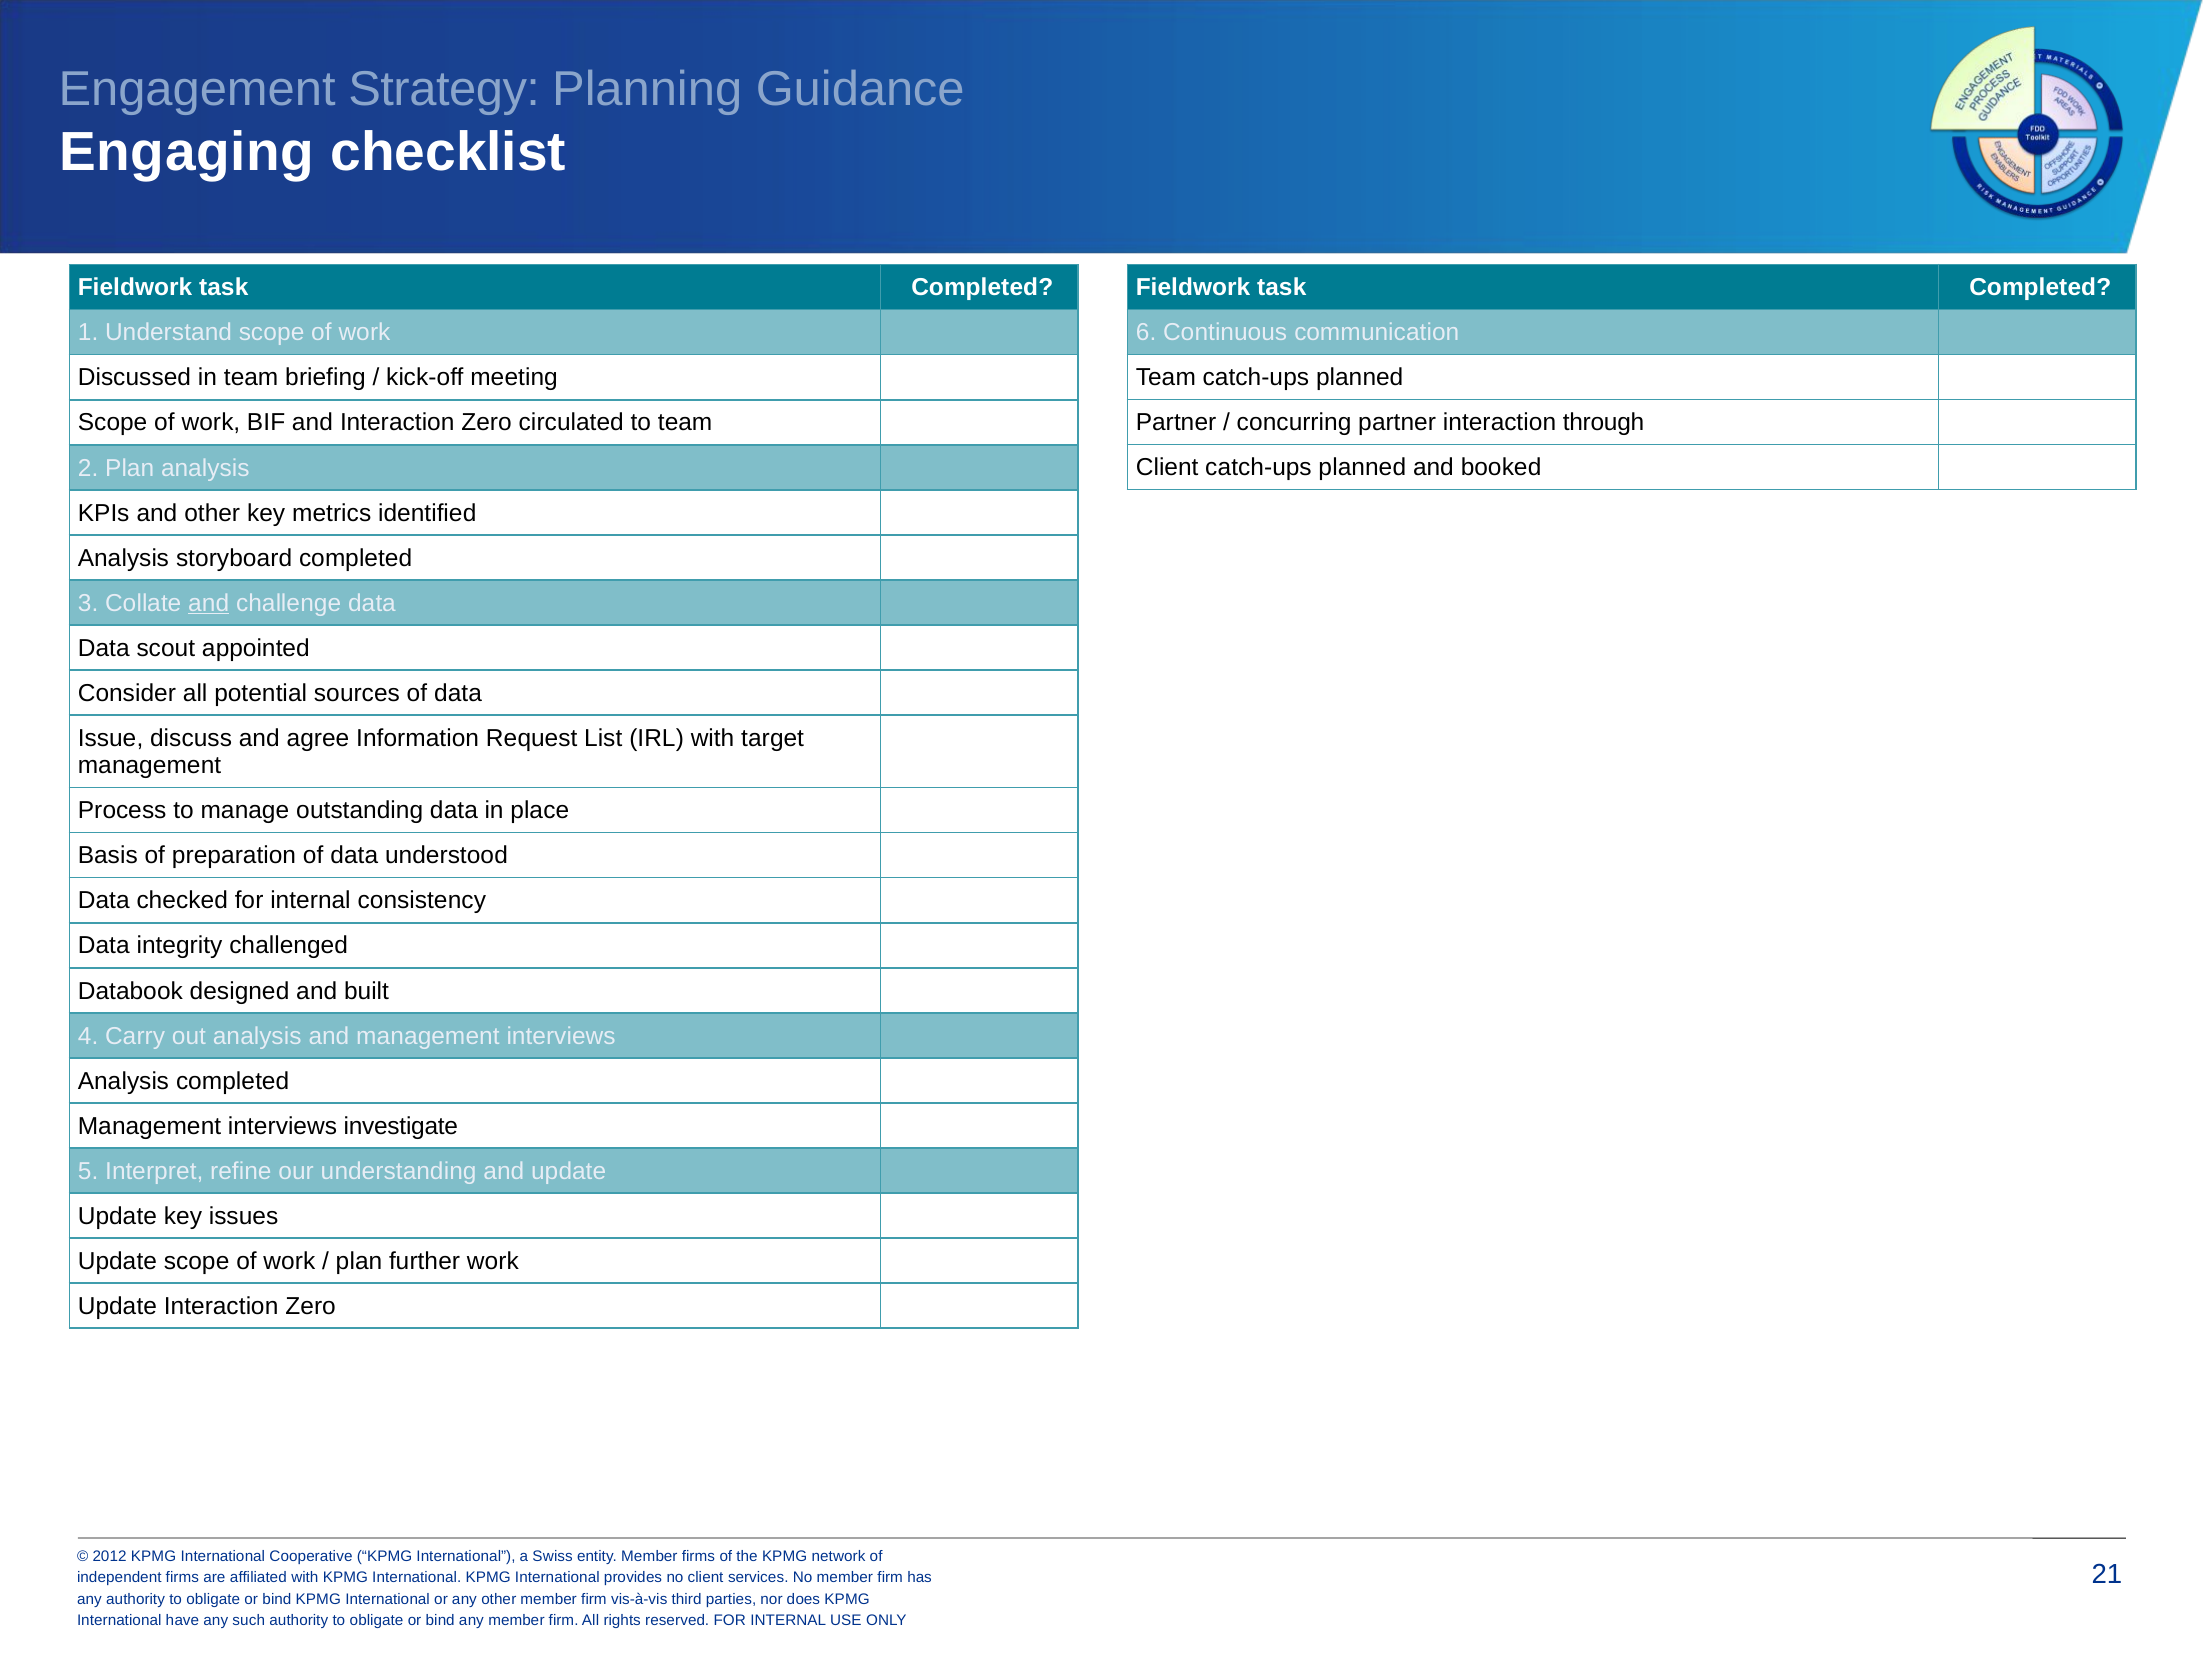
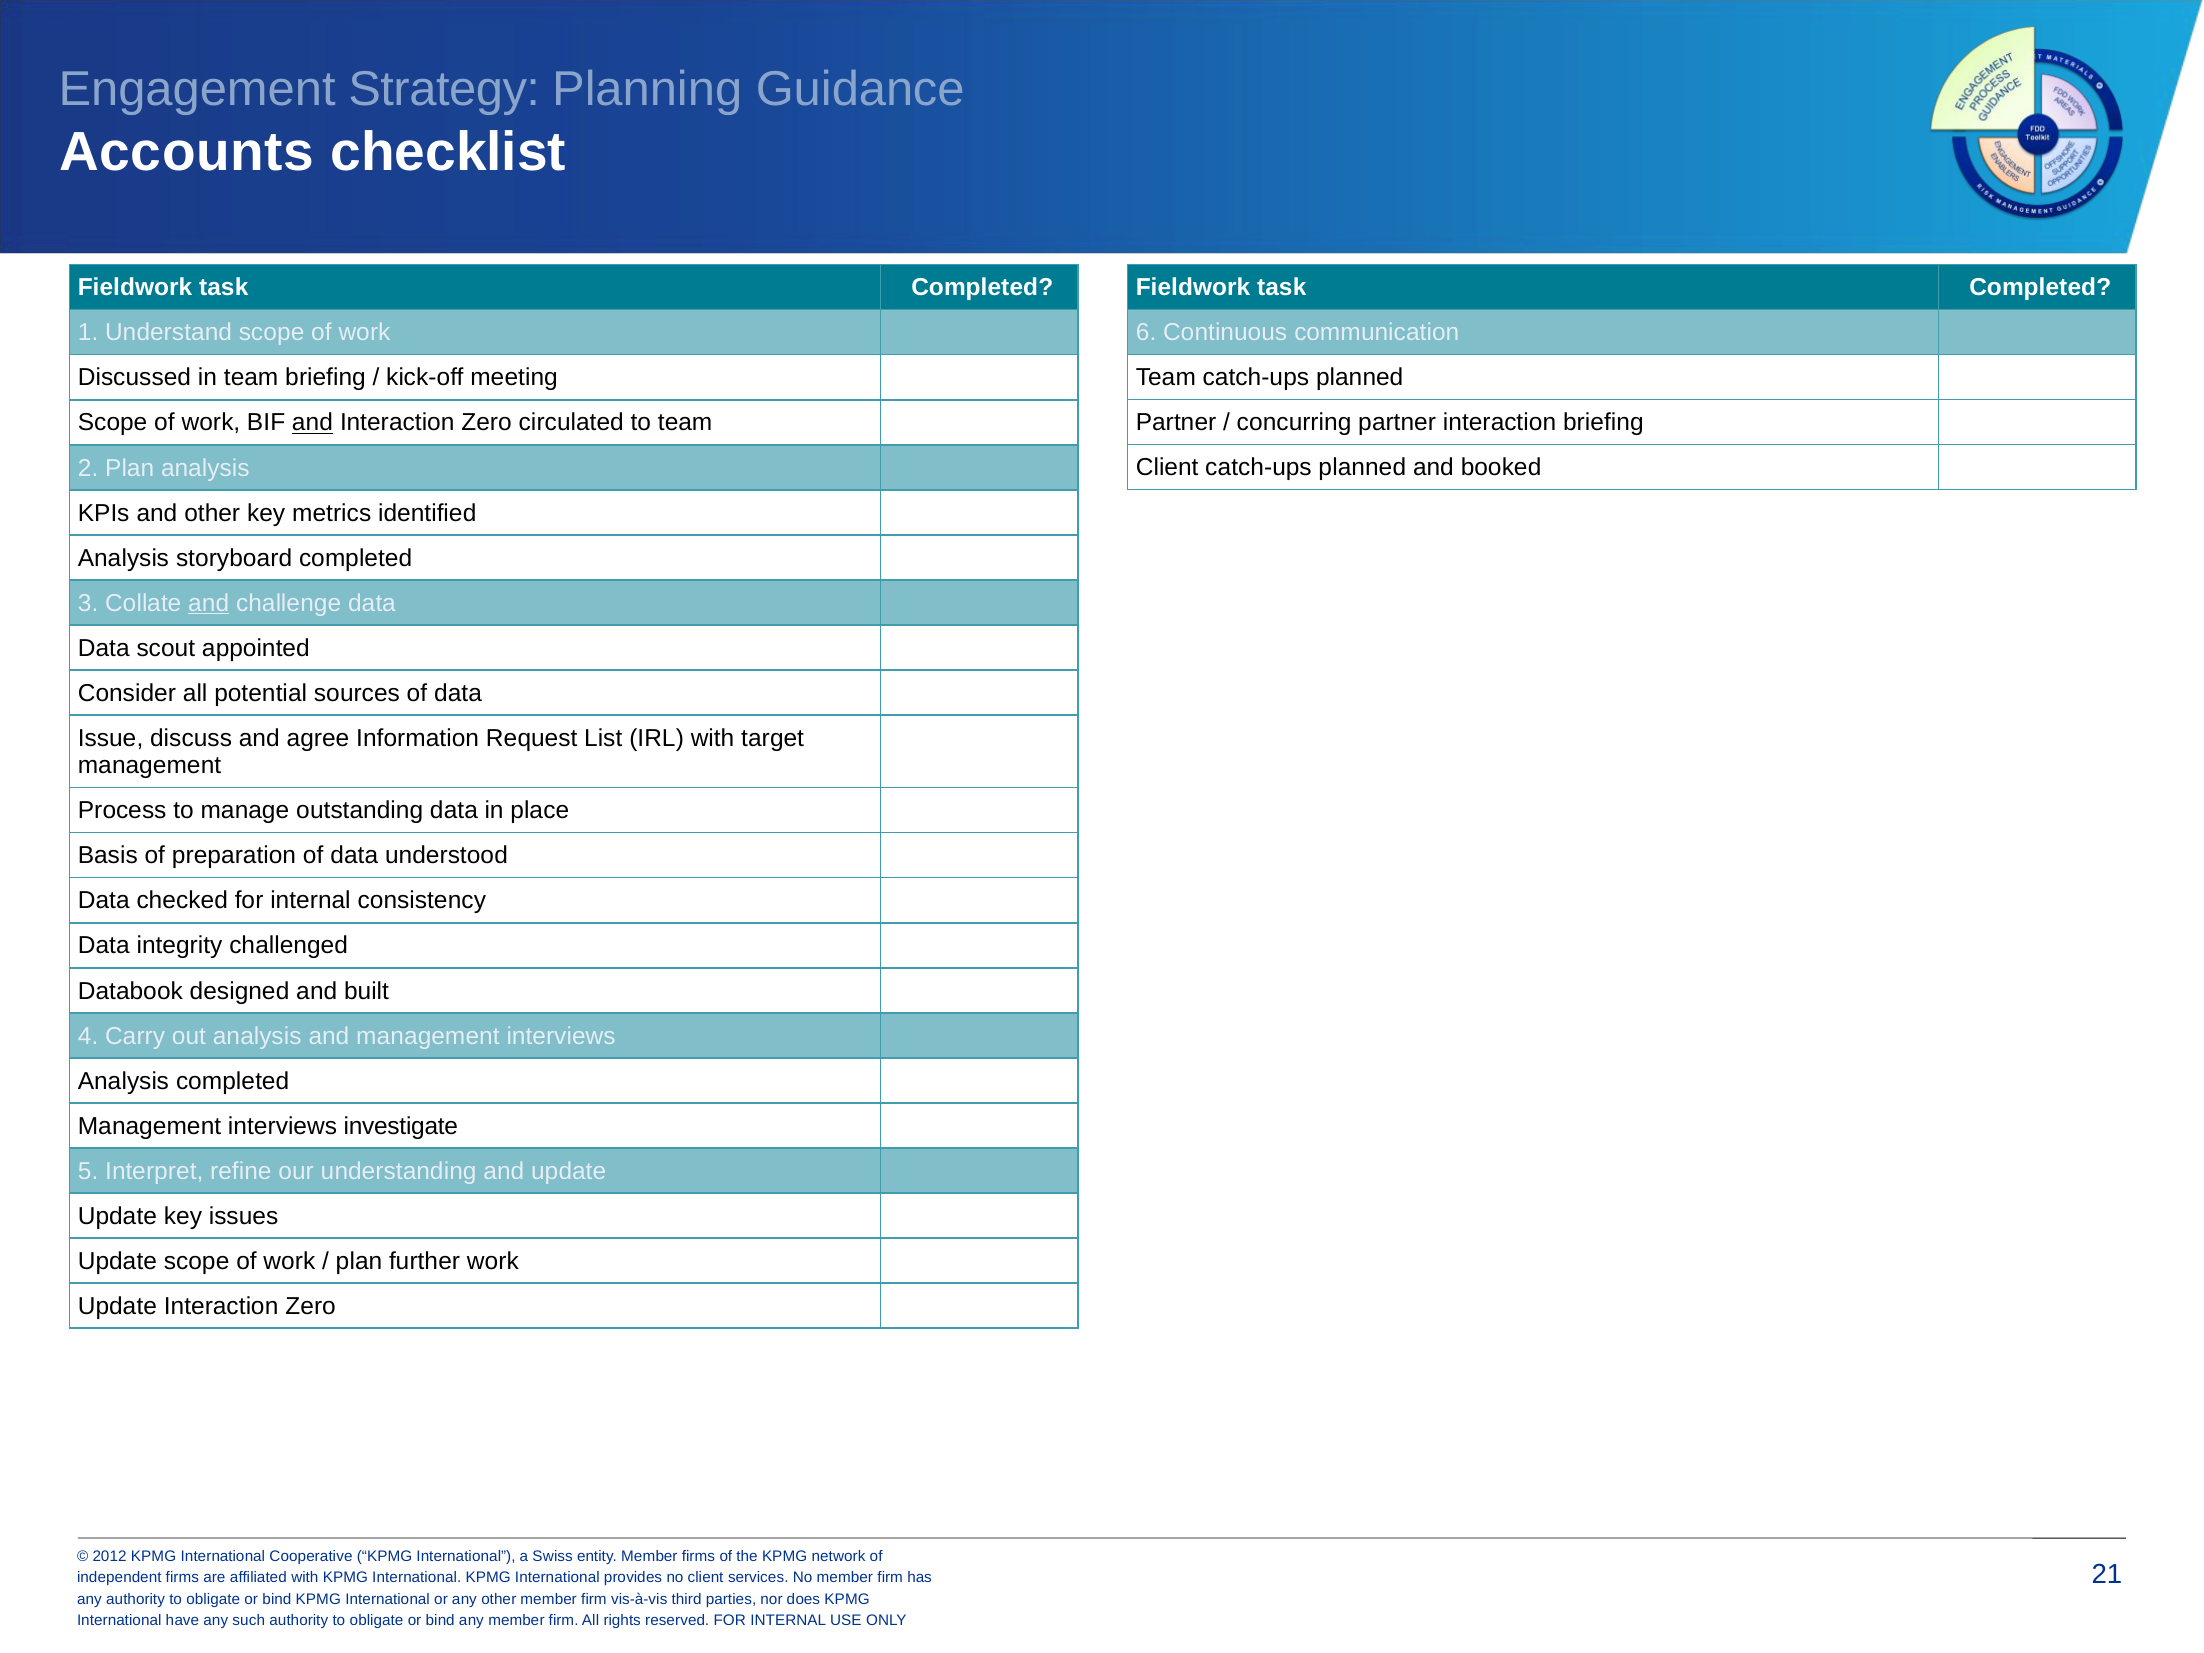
Engaging: Engaging -> Accounts (187, 152)
interaction through: through -> briefing (1603, 422)
and underline: none -> present (313, 423)
